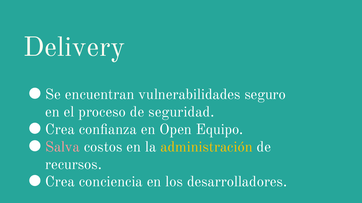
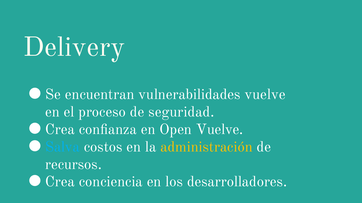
vulnerabilidades seguro: seguro -> vuelve (265, 95)
Open Equipo: Equipo -> Vuelve (220, 130)
Salva colour: pink -> light blue (62, 147)
